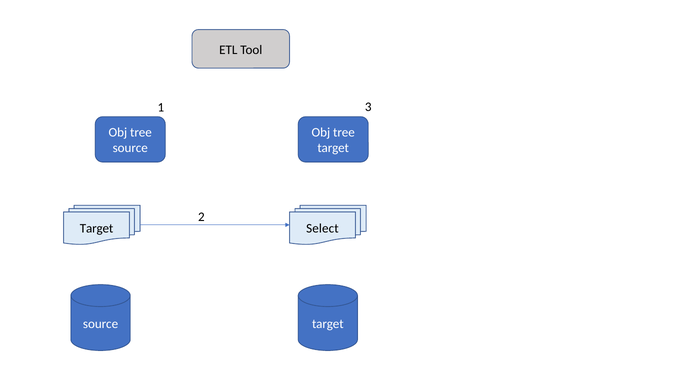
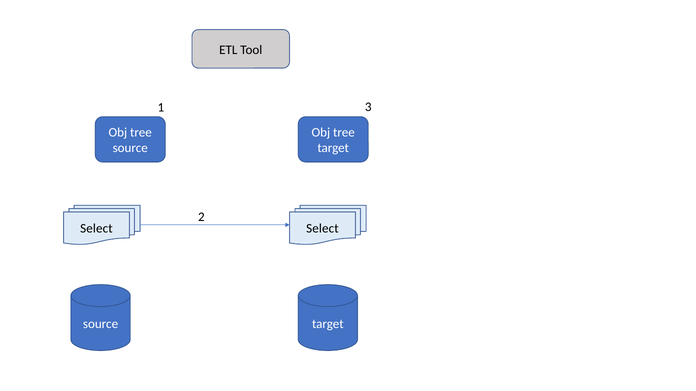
Target: Target -> Select (96, 229)
